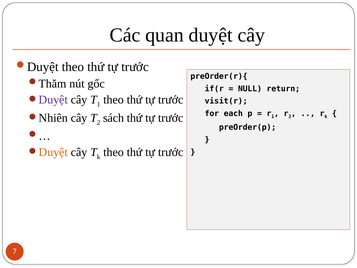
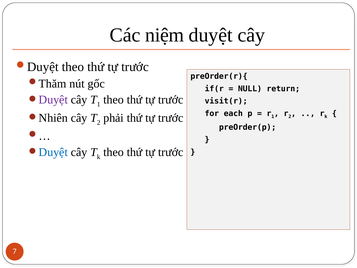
quan: quan -> niệm (165, 35)
sách: sách -> phải (114, 118)
Duyệt colour: orange -> blue (53, 152)
